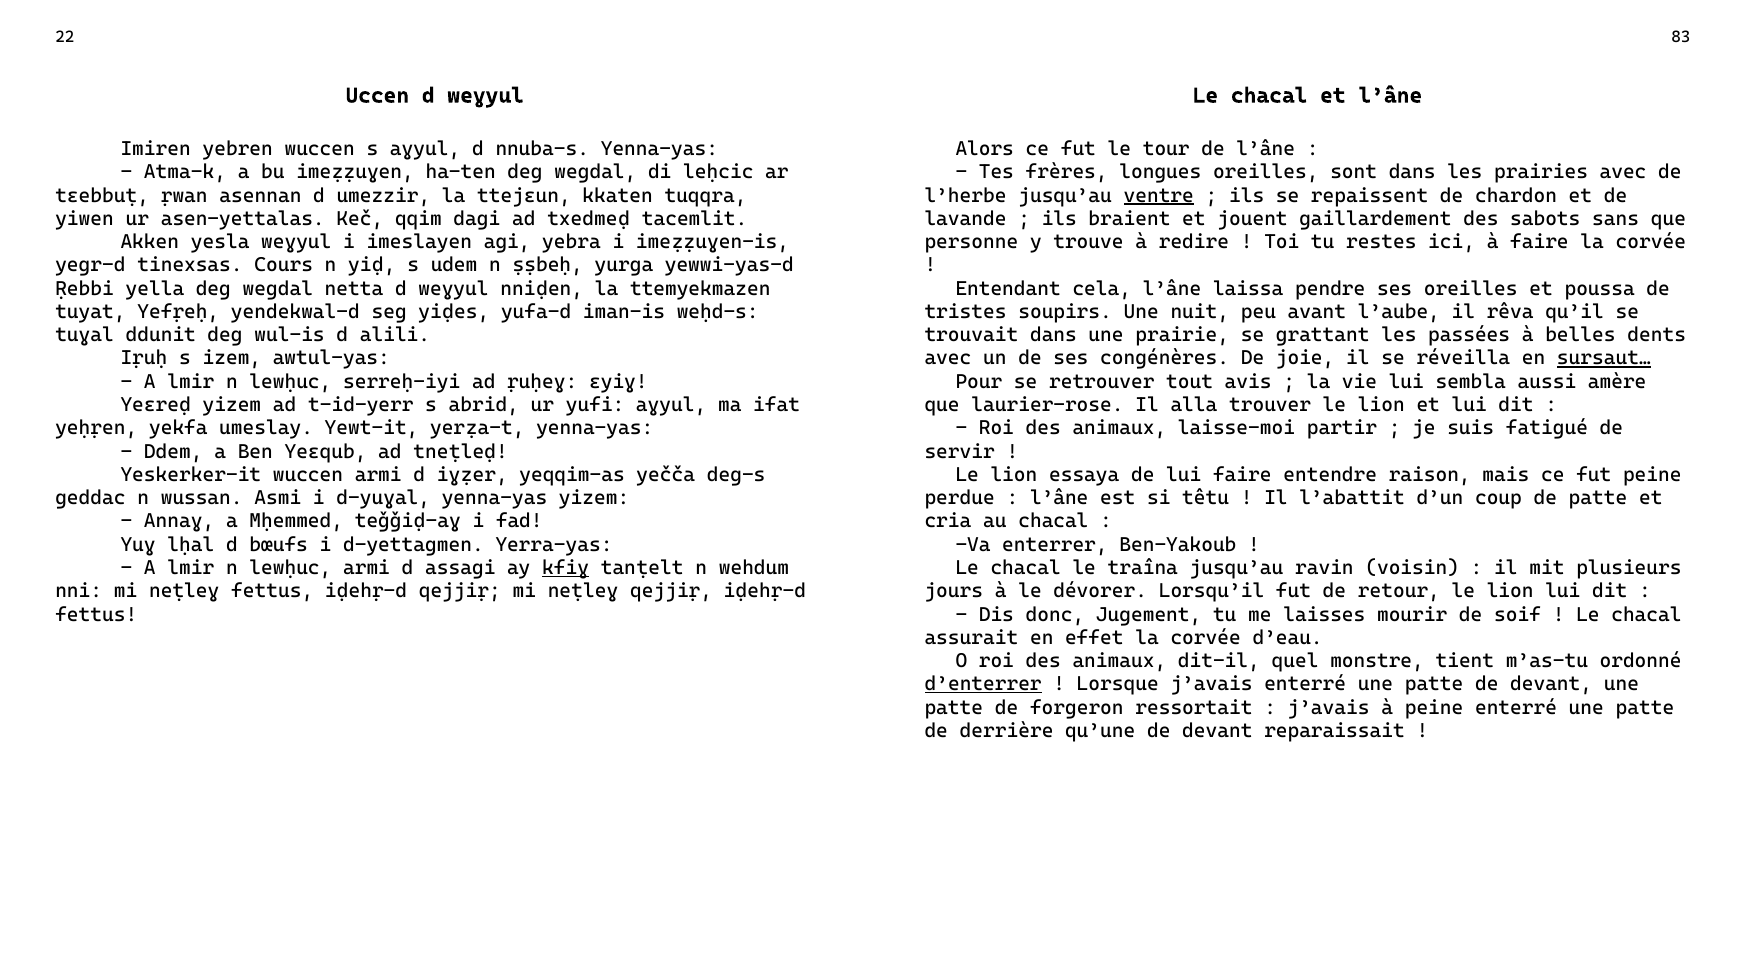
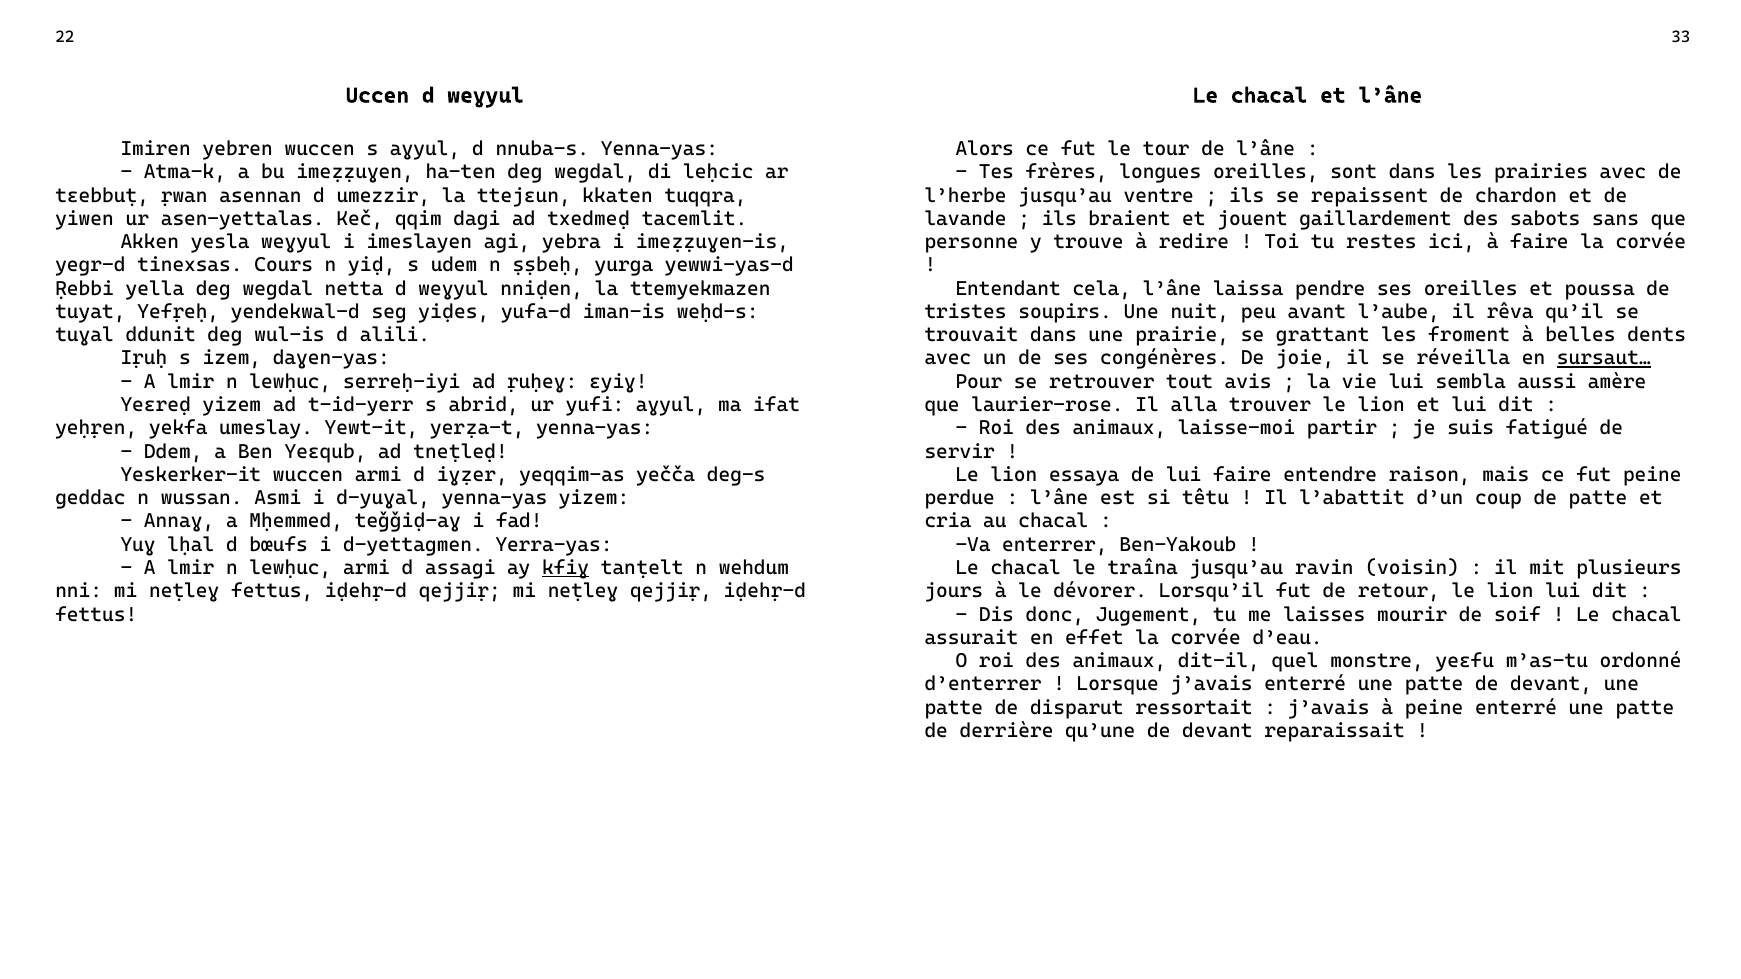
83: 83 -> 33 (1681, 38)
ventre underline: present -> none (1159, 195)
passées: passées -> froment (1469, 335)
awtul-yas: awtul-yas -> daɣen-yas (331, 359)
tient: tient -> yeɛfu (1465, 661)
d’enterrer underline: present -> none (983, 685)
forgeron: forgeron -> disparut (1077, 708)
